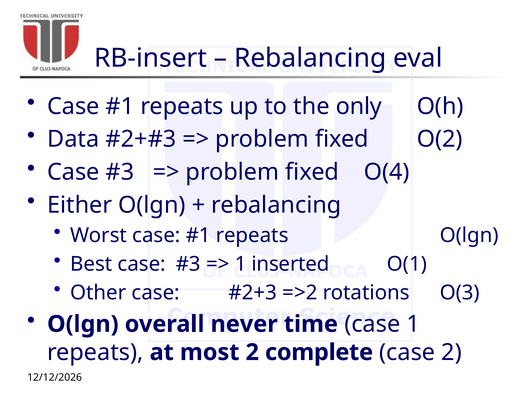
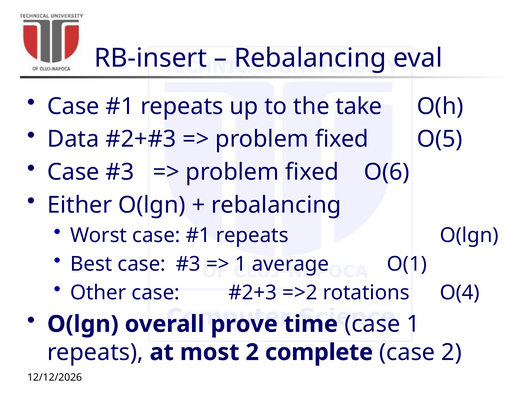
only: only -> take (359, 106)
O(2: O(2 -> O(5 (440, 139)
O(4: O(4 -> O(6 (387, 172)
inserted: inserted -> average (290, 264)
O(3: O(3 -> O(4 (460, 293)
never: never -> prove (244, 324)
